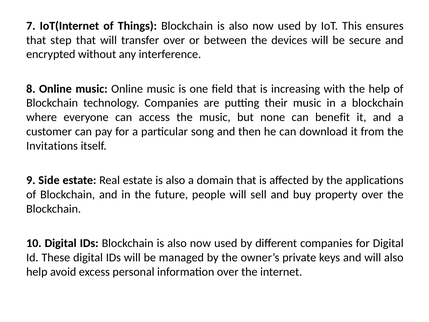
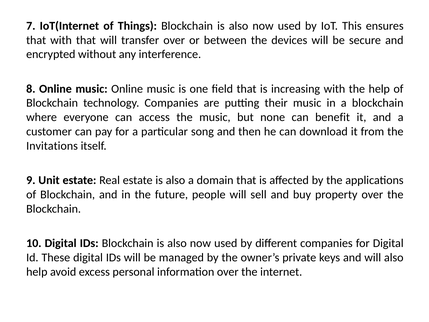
that step: step -> with (61, 40)
Side: Side -> Unit (49, 180)
